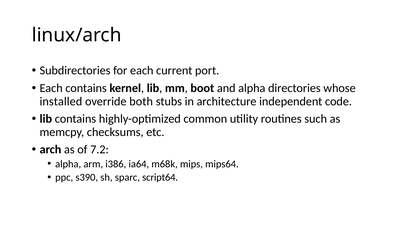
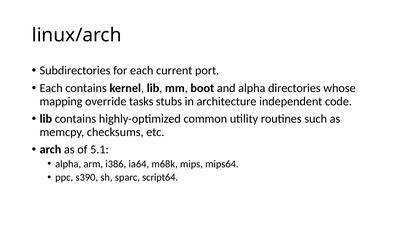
installed: installed -> mapping (61, 101)
both: both -> tasks (141, 101)
7.2: 7.2 -> 5.1 (100, 149)
